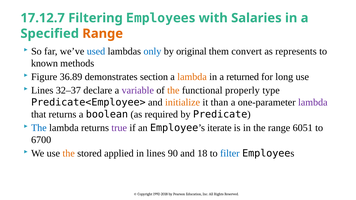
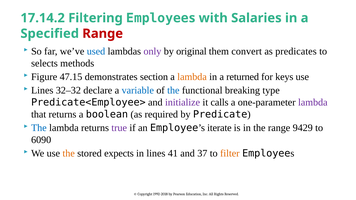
17.12.7: 17.12.7 -> 17.14.2 (43, 18)
Range colour: orange -> red (103, 34)
only colour: blue -> purple (152, 51)
represents: represents -> predicates (296, 51)
known: known -> selects (44, 63)
36.89: 36.89 -> 47.15 (71, 77)
long: long -> keys (284, 77)
32–37: 32–37 -> 32–32 (68, 90)
variable colour: purple -> blue (138, 90)
the colour: orange -> blue (173, 90)
properly: properly -> breaking (242, 90)
initialize colour: orange -> purple (183, 102)
than: than -> calls (220, 102)
6051: 6051 -> 9429 (303, 128)
6700: 6700 -> 6090 (41, 140)
applied: applied -> expects (119, 153)
90: 90 -> 41 (173, 153)
18: 18 -> 37 (202, 153)
filter colour: blue -> orange (230, 153)
